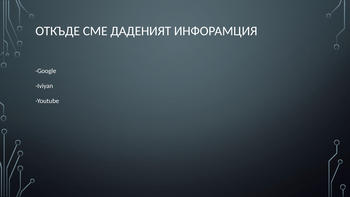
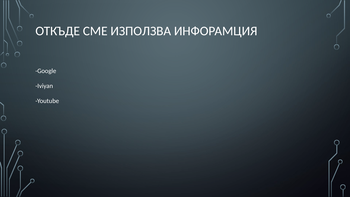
ДАДЕНИЯТ: ДАДЕНИЯТ -> ИЗПОЛЗВА (141, 31)
